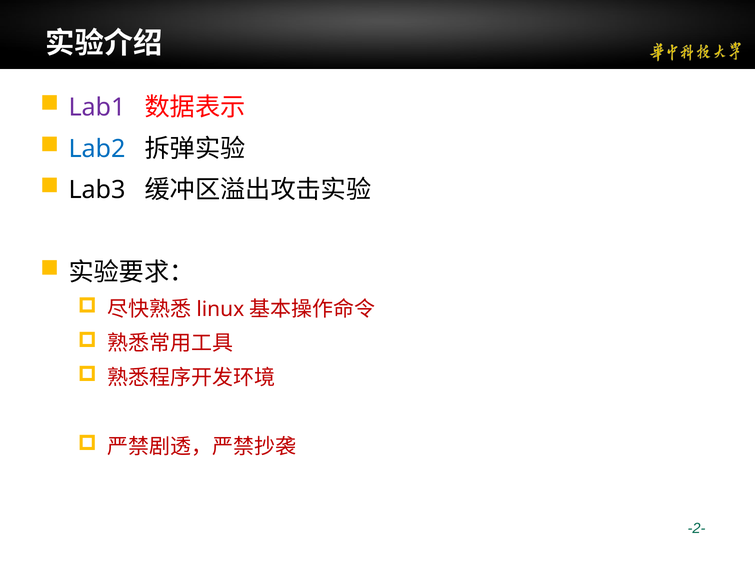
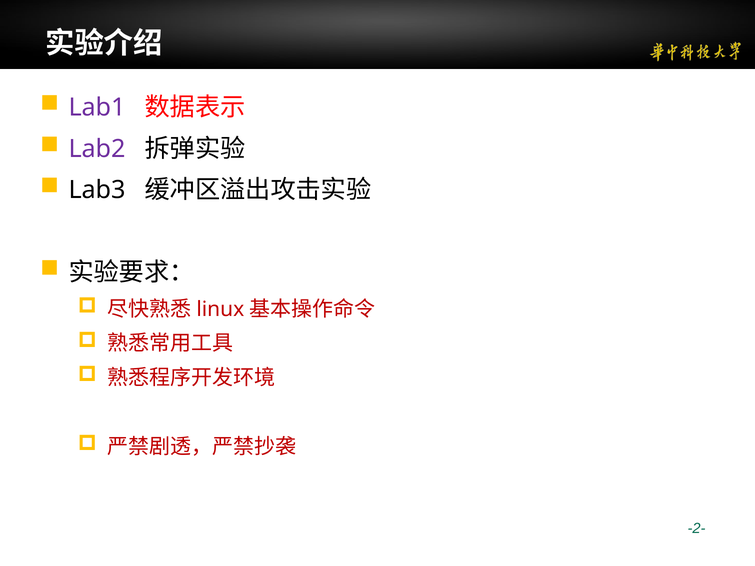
Lab2 colour: blue -> purple (97, 149)
